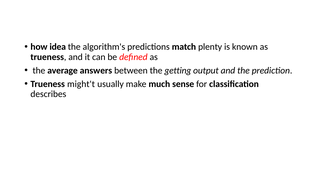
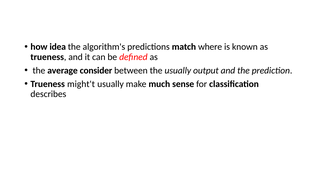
plenty: plenty -> where (210, 47)
answers: answers -> consider (96, 70)
the getting: getting -> usually (178, 70)
